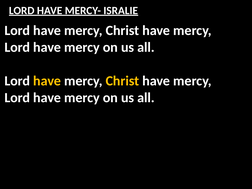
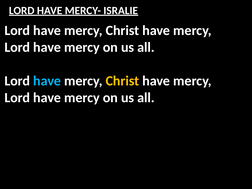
have colour: yellow -> light blue (47, 81)
